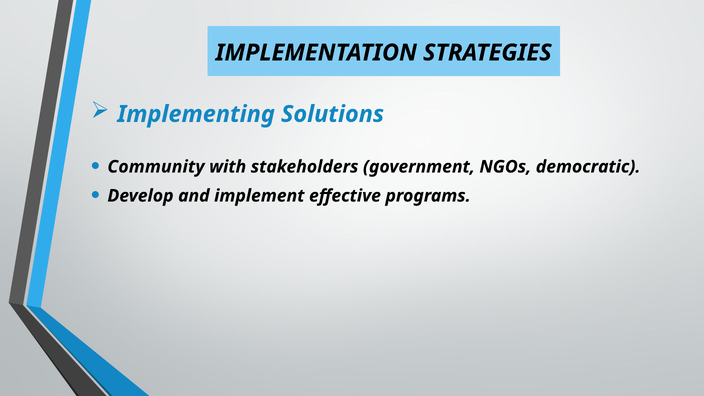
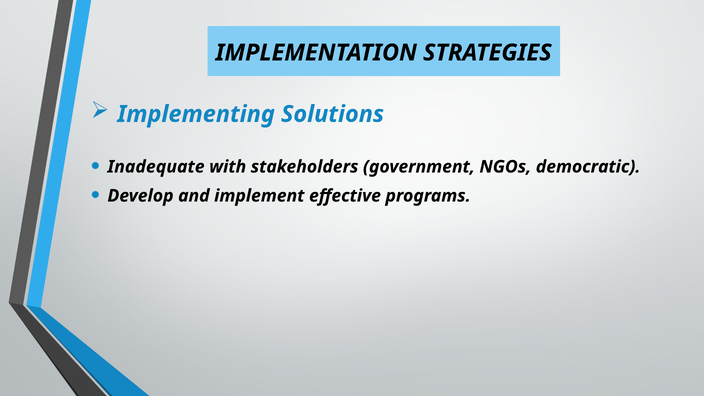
Community: Community -> Inadequate (156, 167)
